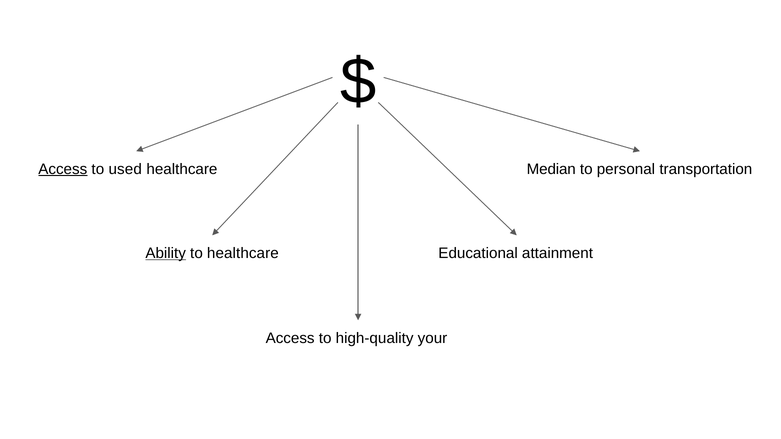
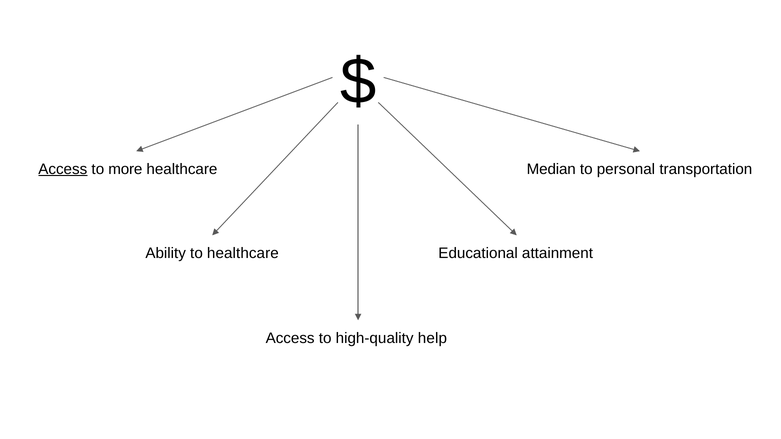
used: used -> more (125, 169)
Ability underline: present -> none (166, 253)
your: your -> help (432, 338)
